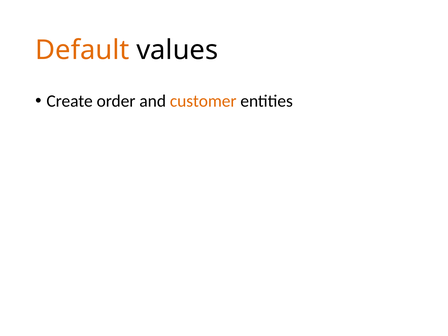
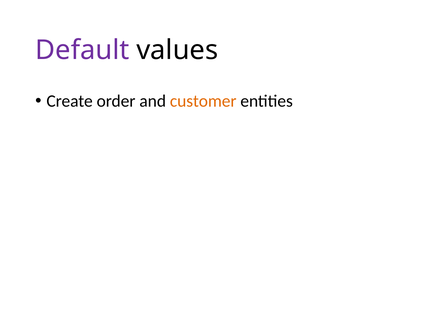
Default colour: orange -> purple (82, 50)
